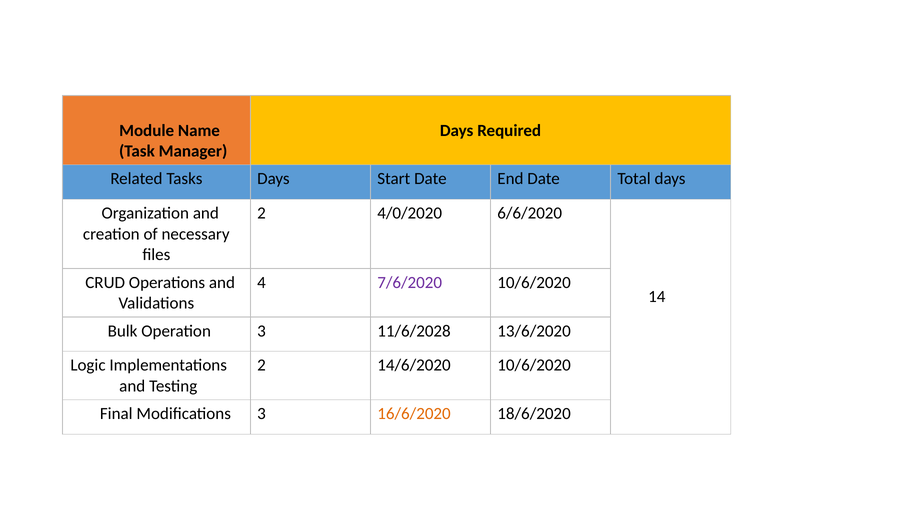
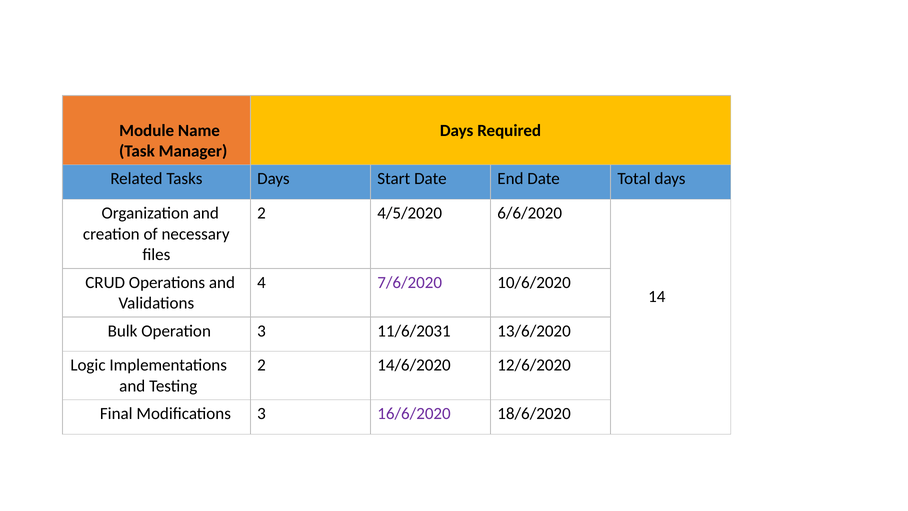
4/0/2020: 4/0/2020 -> 4/5/2020 (410, 213)
11/6/2028: 11/6/2028 -> 11/6/2031 (414, 331)
14/6/2020 10/6/2020: 10/6/2020 -> 12/6/2020 (534, 365)
16/6/2020 colour: orange -> purple (414, 414)
